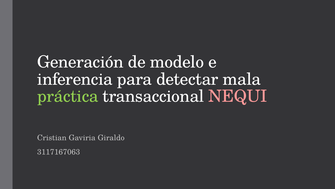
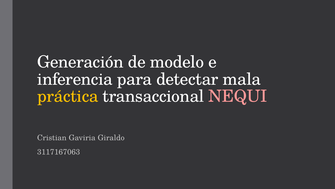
práctica colour: light green -> yellow (68, 96)
